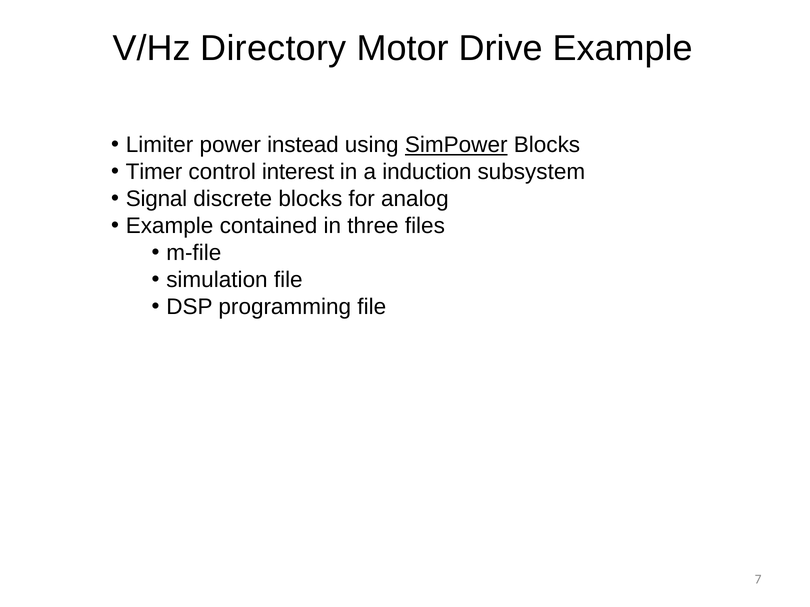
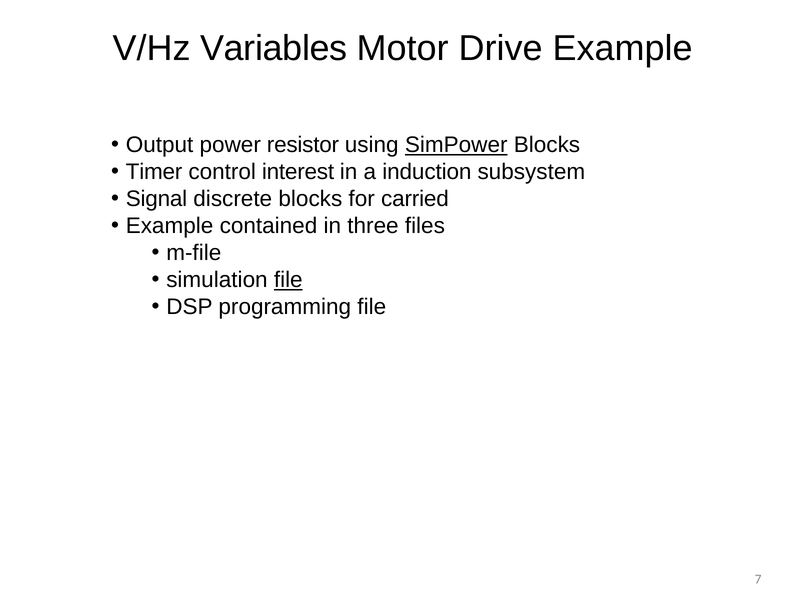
Directory: Directory -> Variables (274, 48)
Limiter: Limiter -> Output (160, 145)
instead: instead -> resistor (303, 145)
analog: analog -> carried (415, 199)
file underline: none -> present (288, 280)
